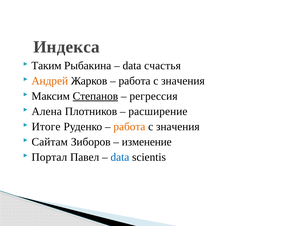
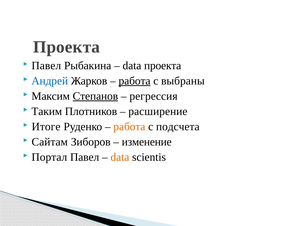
Индекса: Индекса -> Проекта (67, 47)
Таким: Таким -> Павел (46, 65)
data счастья: счастья -> проекта (163, 65)
Андрей colour: orange -> blue (50, 81)
работа underline: none -> present (135, 81)
значения: значения -> выбраны (183, 81)
Алена: Алена -> Таким (47, 111)
значения: значения -> подсчета (178, 126)
data colour: blue -> orange (120, 157)
